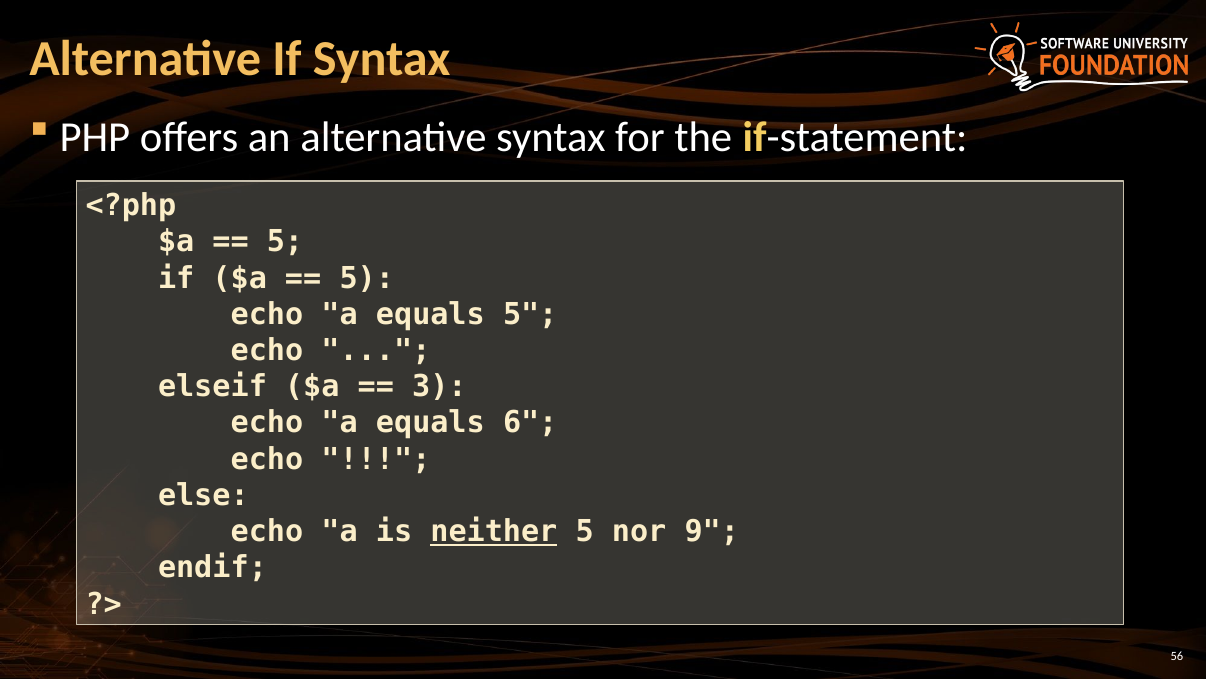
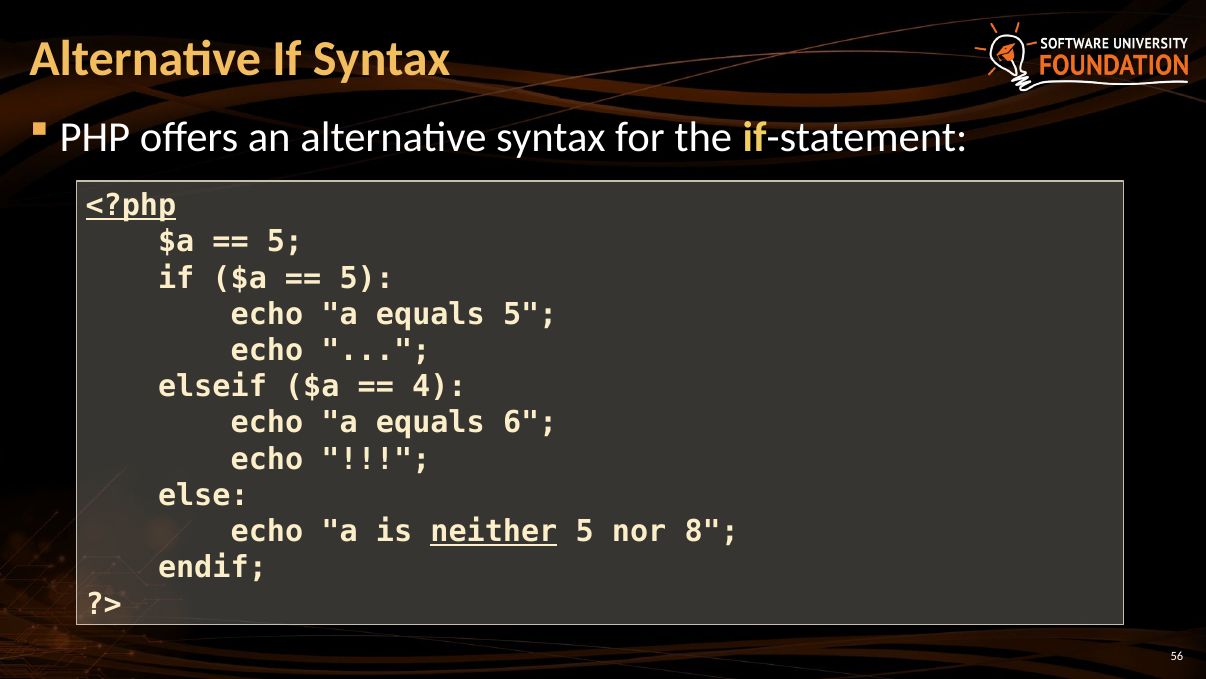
<?php underline: none -> present (131, 206)
3: 3 -> 4 (439, 387)
9: 9 -> 8 (712, 531)
